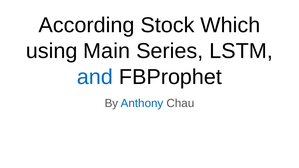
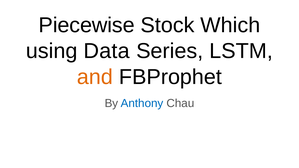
According: According -> Piecewise (87, 25)
Main: Main -> Data (107, 51)
and colour: blue -> orange (95, 77)
